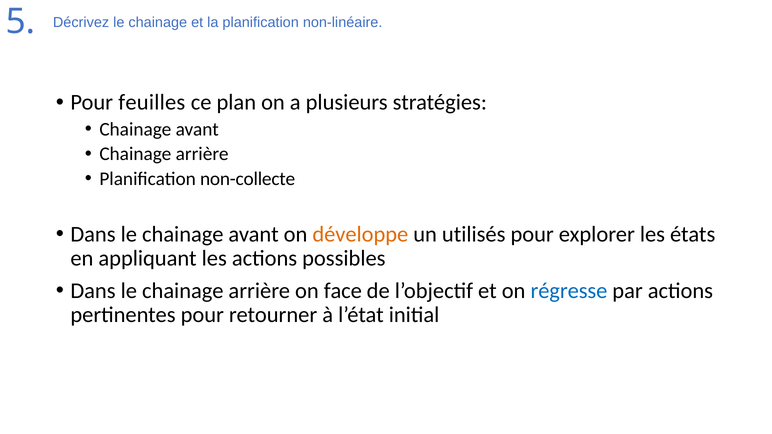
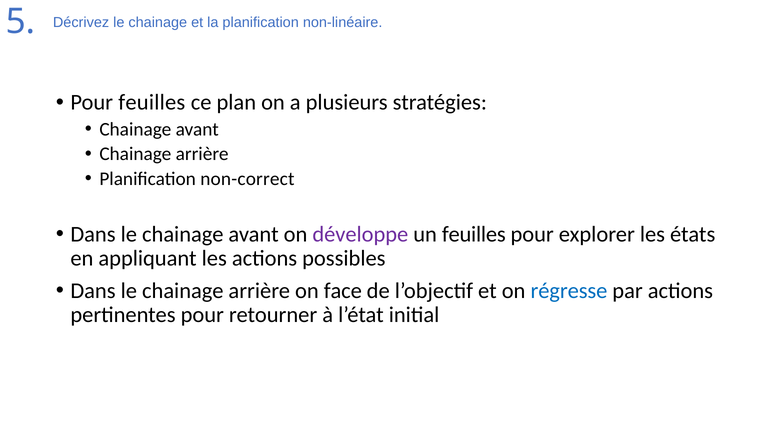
non-collecte: non-collecte -> non-correct (247, 179)
développe colour: orange -> purple (360, 234)
un utilisés: utilisés -> feuilles (474, 234)
